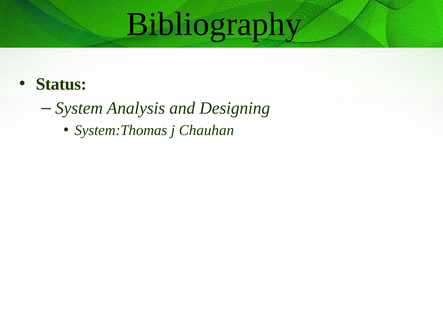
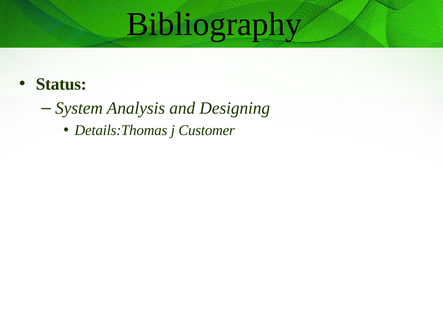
System:Thomas: System:Thomas -> Details:Thomas (121, 130)
Chauhan: Chauhan -> Customer (207, 130)
